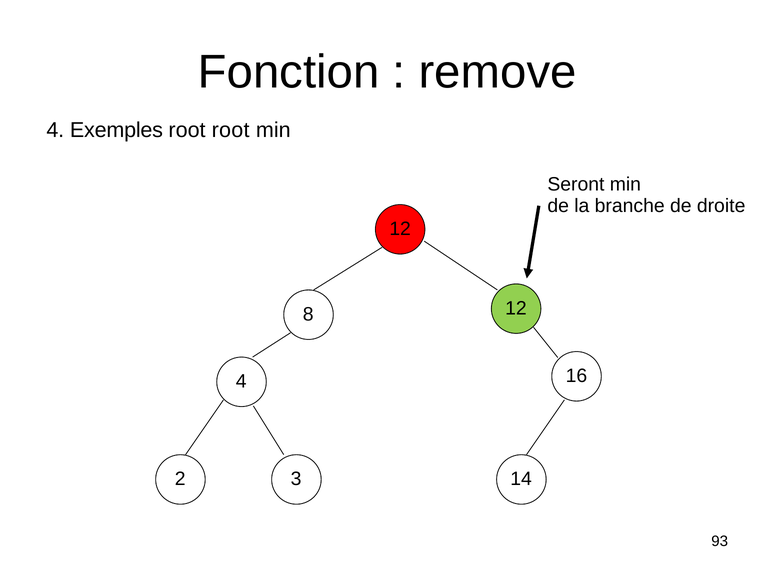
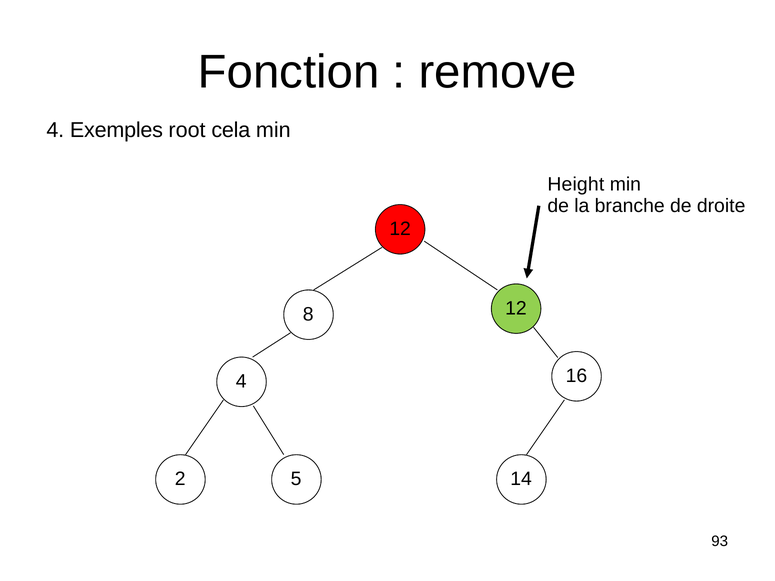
root root: root -> cela (231, 130)
Seront: Seront -> Height (576, 184)
3: 3 -> 5 (296, 479)
